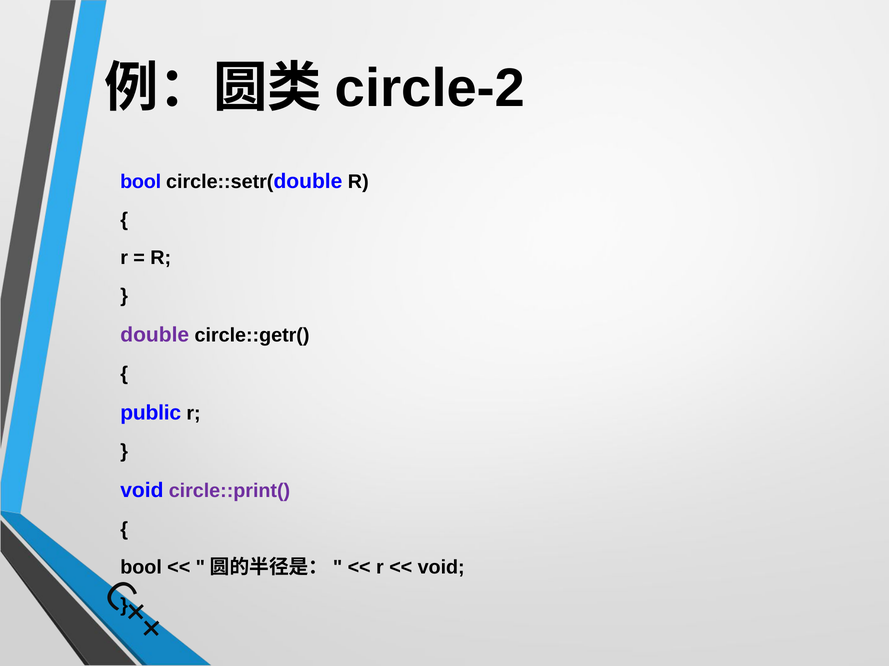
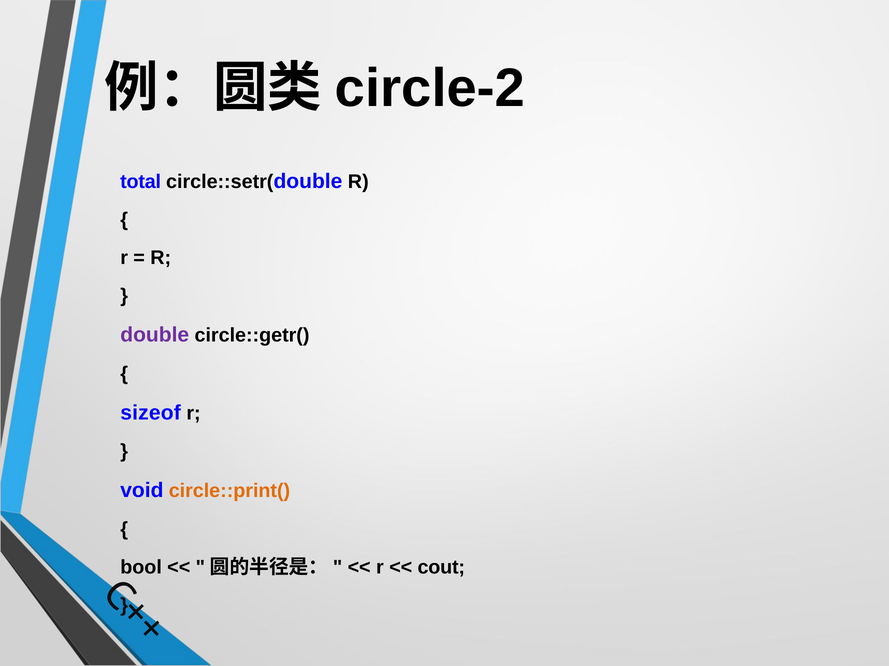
bool: bool -> total (141, 182)
public: public -> sizeof (151, 413)
circle::print( colour: purple -> orange (229, 492)
void: void -> cout (441, 568)
